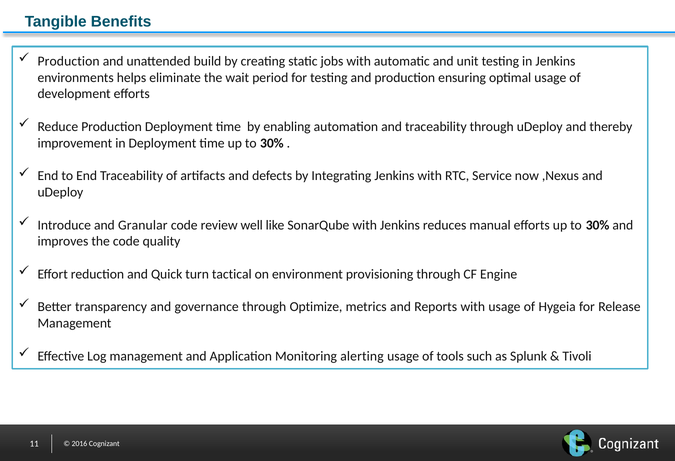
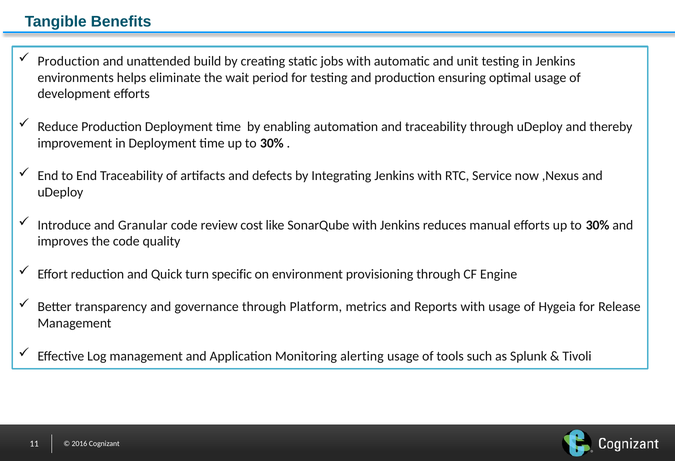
well: well -> cost (252, 225)
tactical: tactical -> specific (232, 274)
Optimize: Optimize -> Platform (316, 306)
